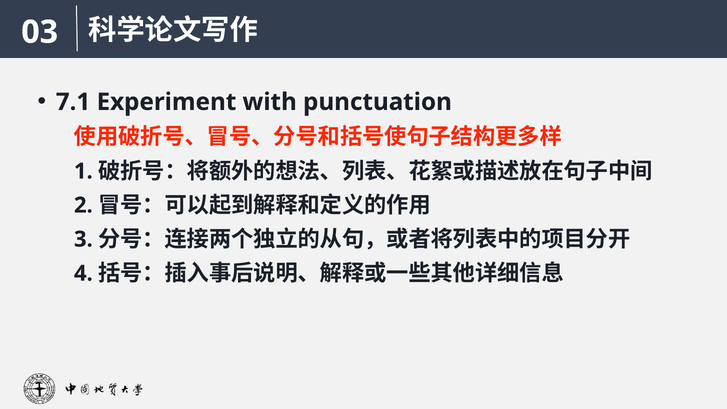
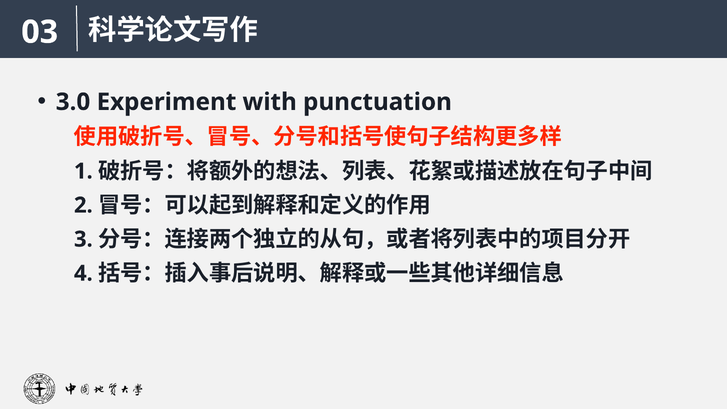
7.1: 7.1 -> 3.0 (73, 102)
